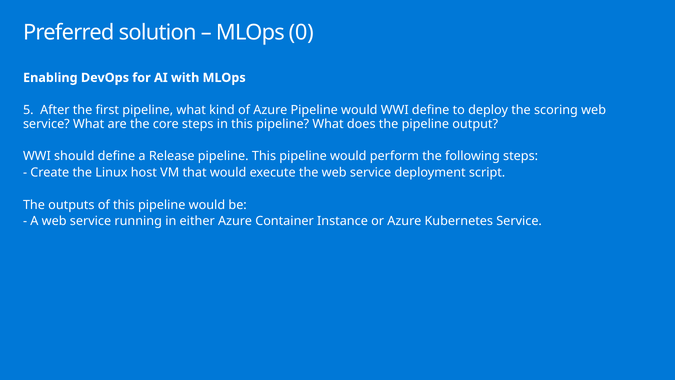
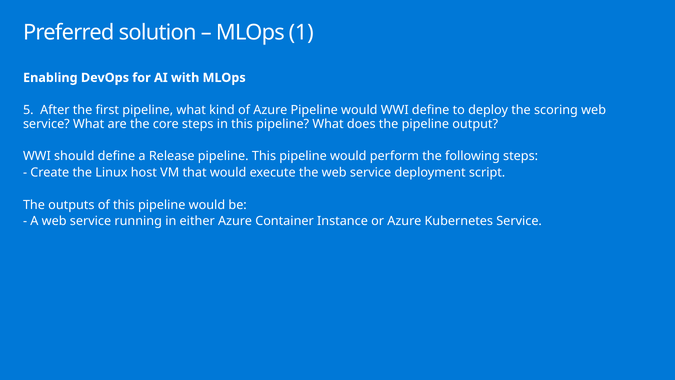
0: 0 -> 1 (301, 33)
